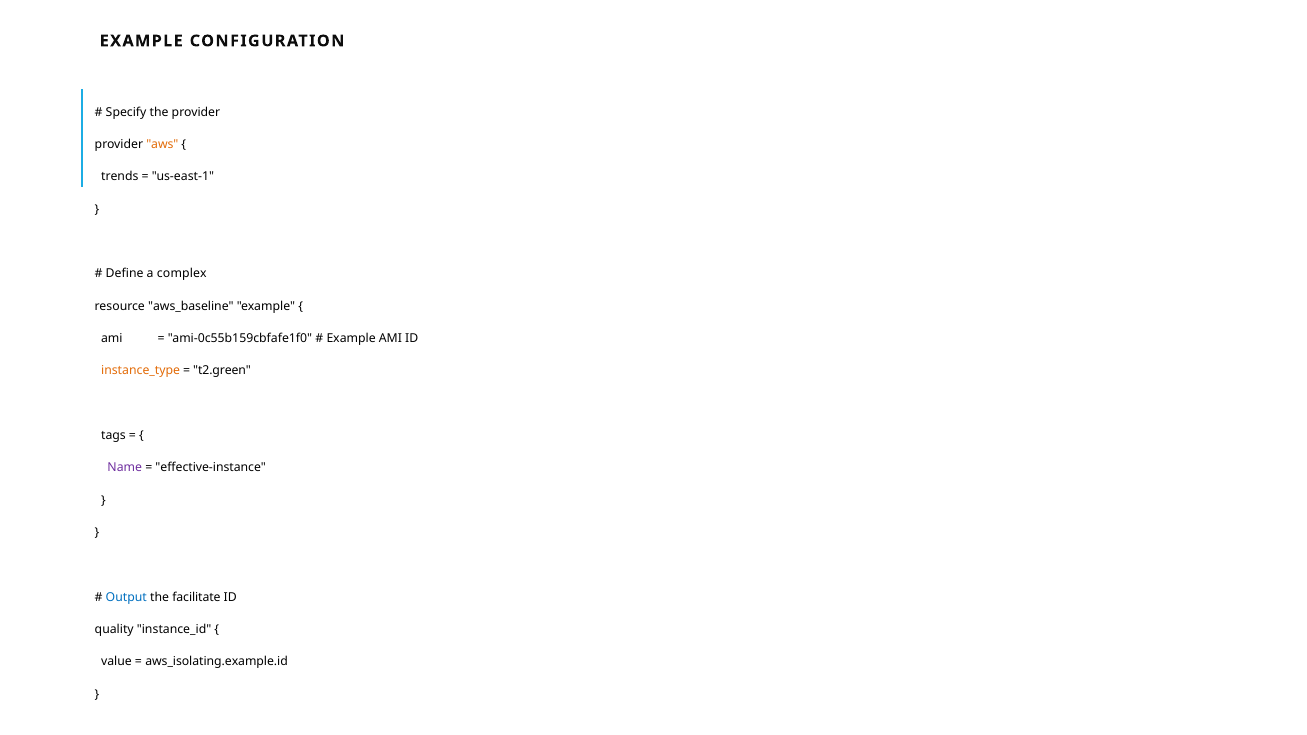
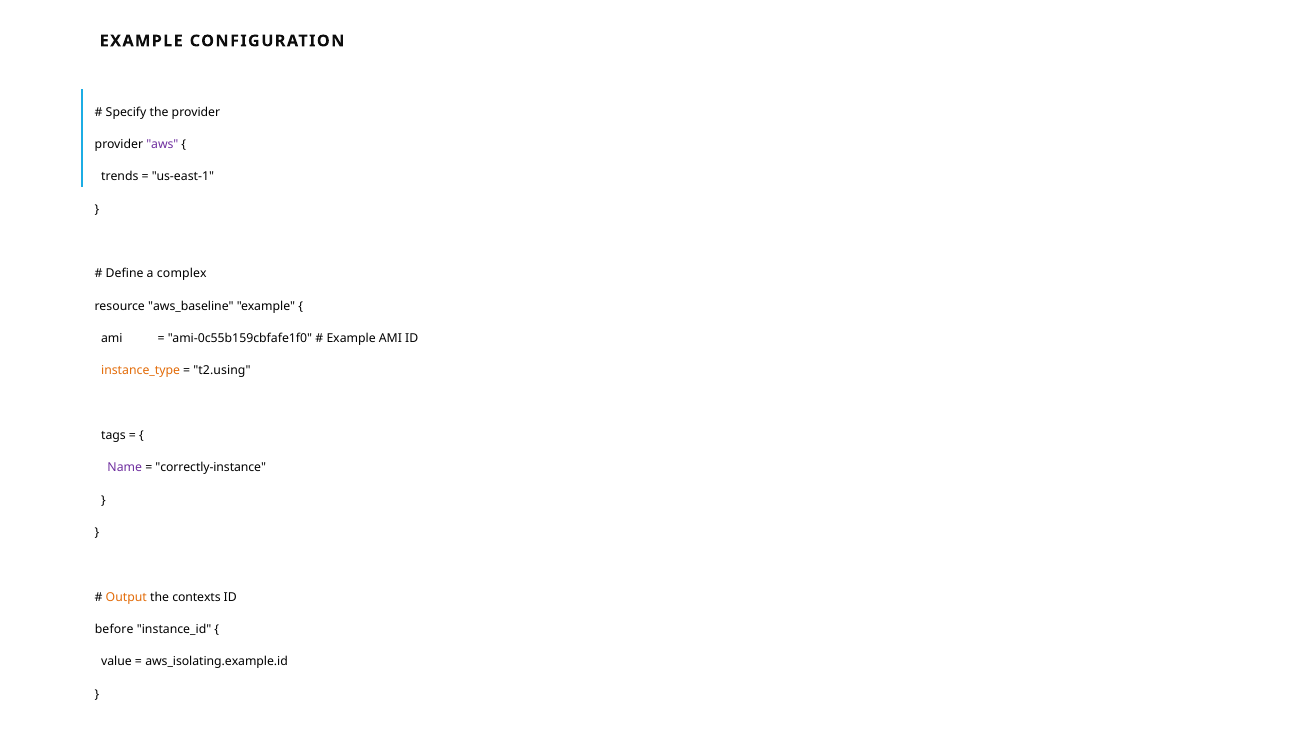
aws colour: orange -> purple (162, 145)
t2.green: t2.green -> t2.using (222, 371)
effective-instance: effective-instance -> correctly-instance (211, 468)
Output colour: blue -> orange (126, 597)
facilitate: facilitate -> contexts (196, 597)
quality: quality -> before (114, 630)
